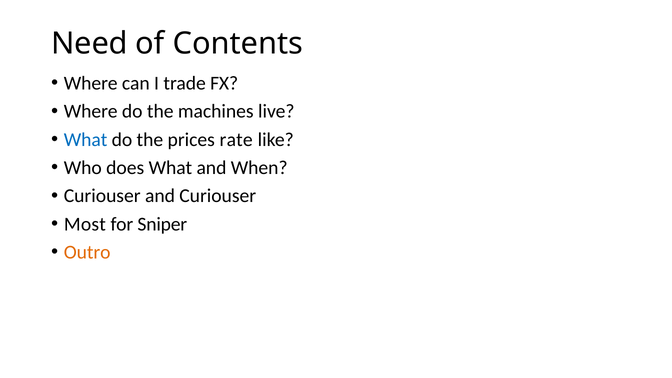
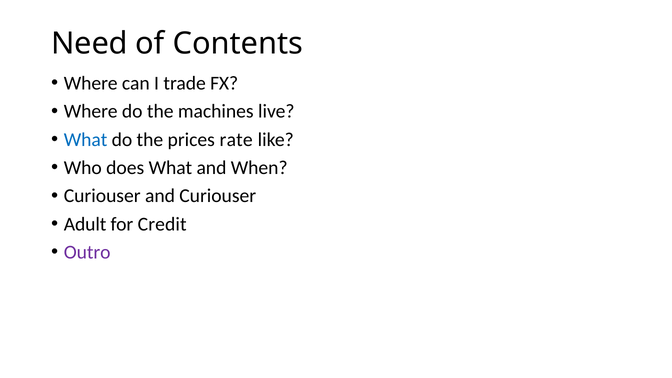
Most: Most -> Adult (85, 224)
Sniper: Sniper -> Credit (162, 224)
Outro colour: orange -> purple (87, 252)
